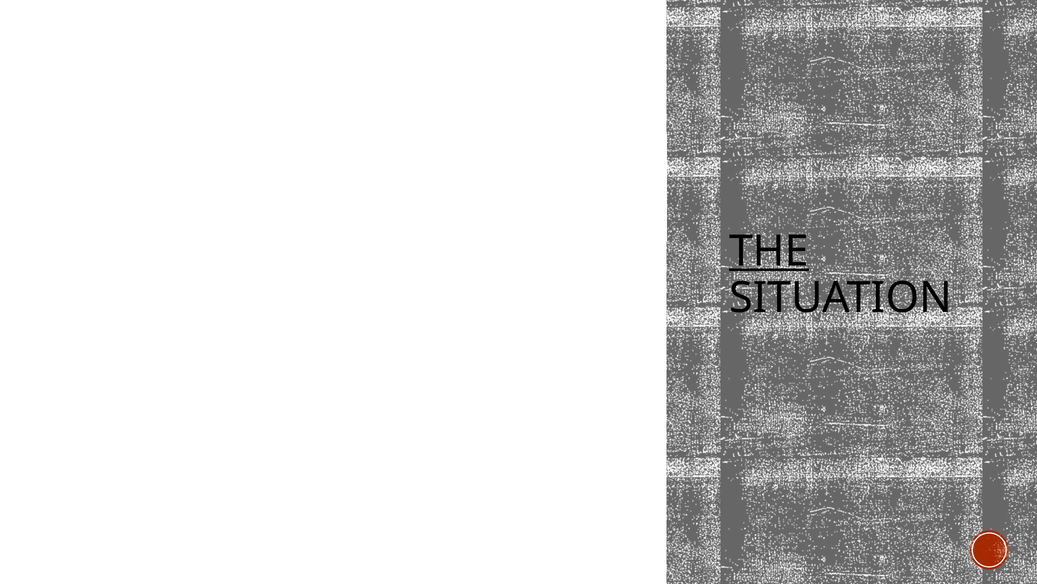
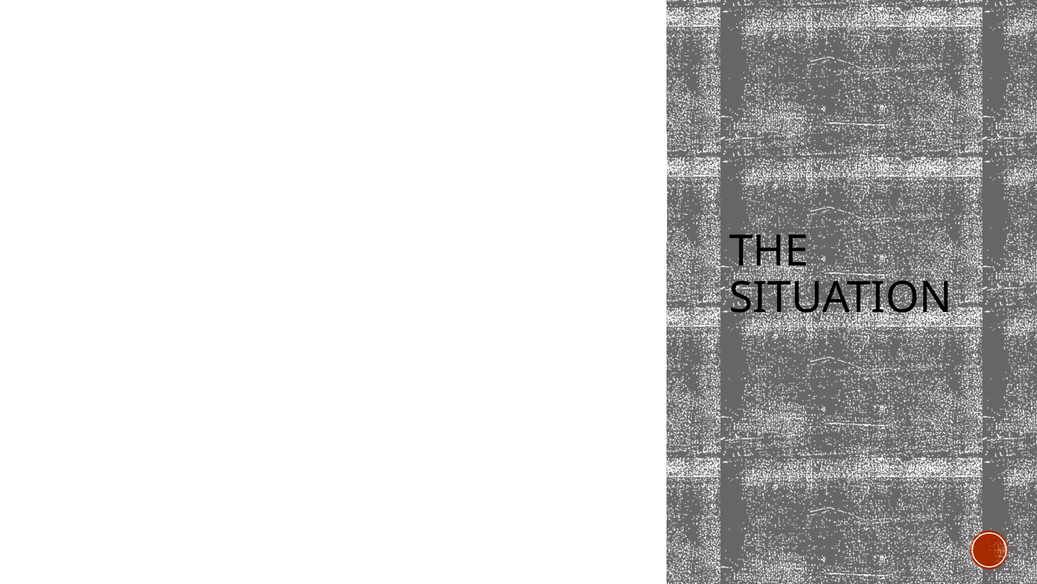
THE underline: present -> none (769, 251)
